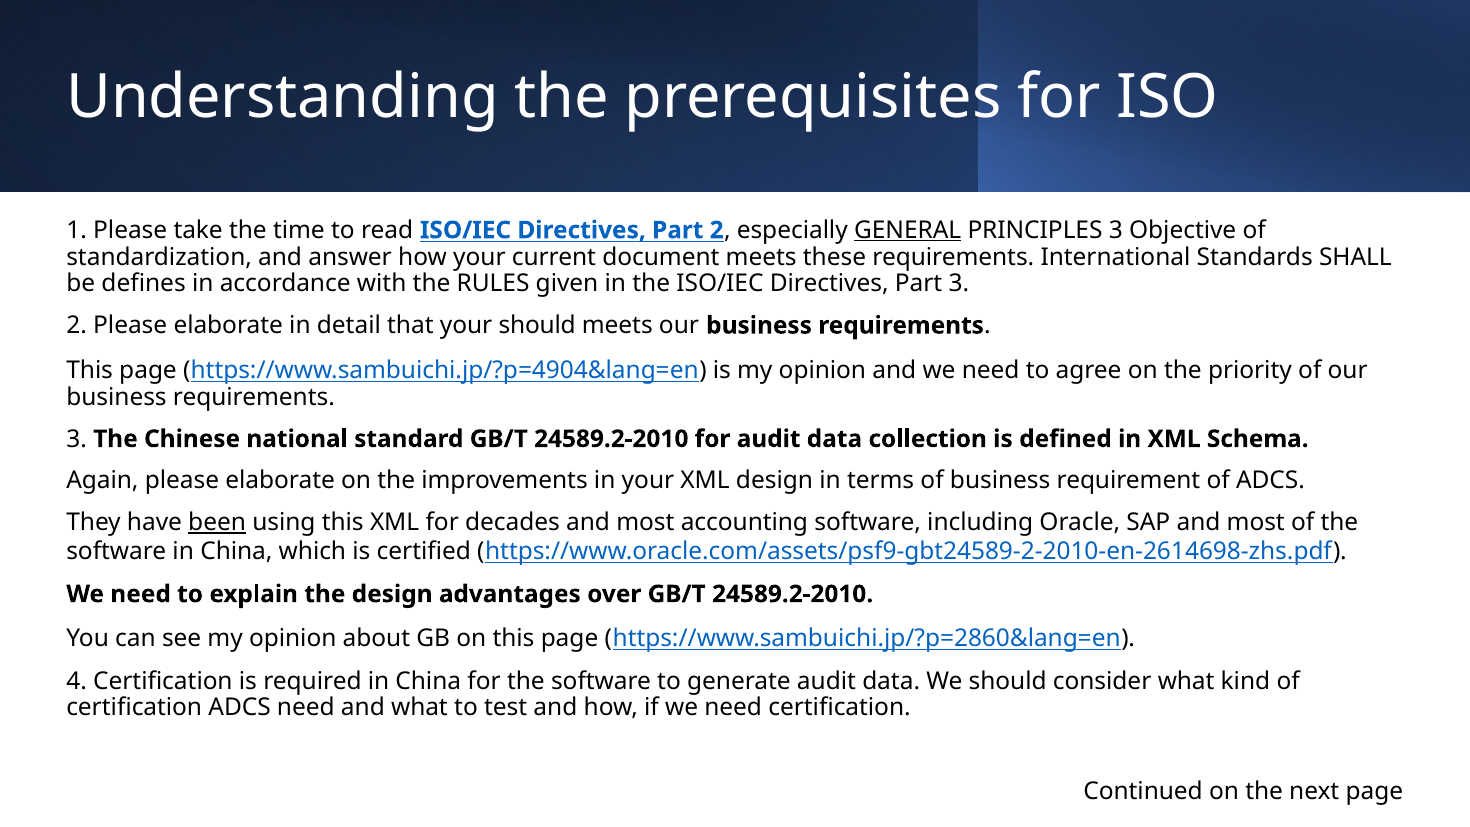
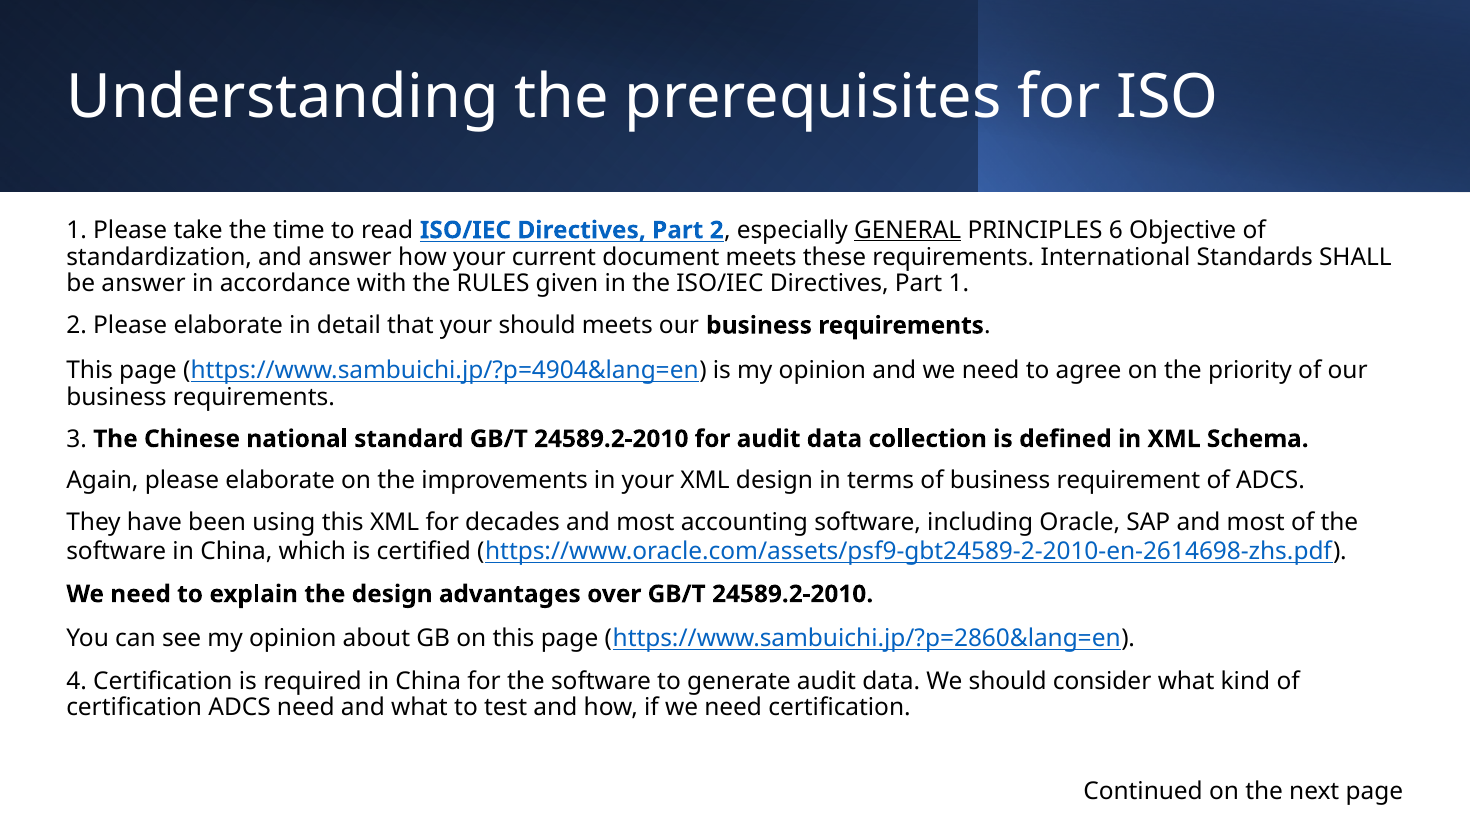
PRINCIPLES 3: 3 -> 6 (1116, 230)
be defines: defines -> answer (144, 284)
Part 3: 3 -> 1 (959, 284)
been underline: present -> none (217, 522)
